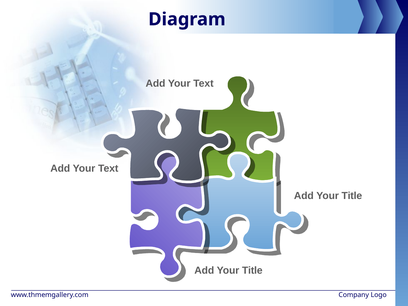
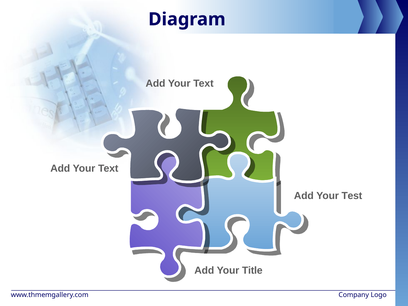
Title: Title -> Test (352, 196)
